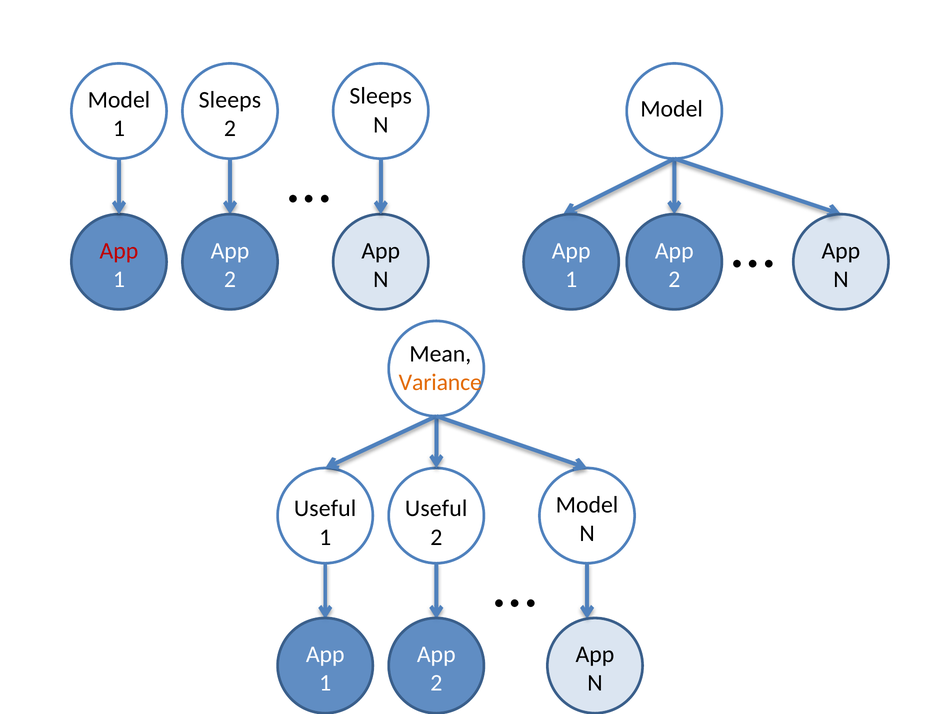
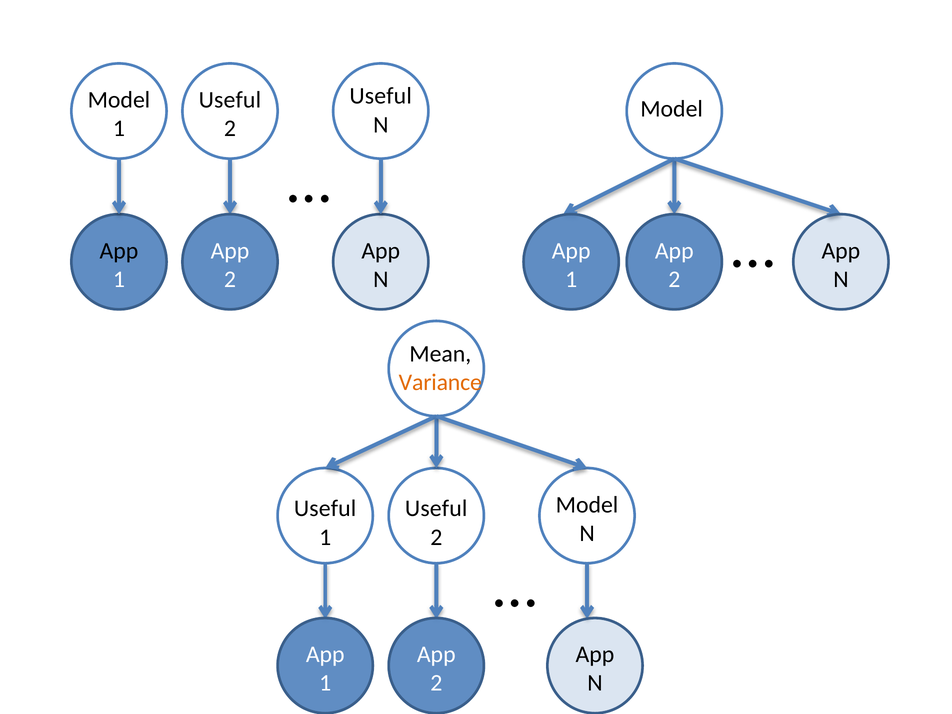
Sleeps: Sleeps -> Useful (381, 96)
Sleeps: Sleeps -> Useful (230, 100)
App colour: red -> black (119, 251)
